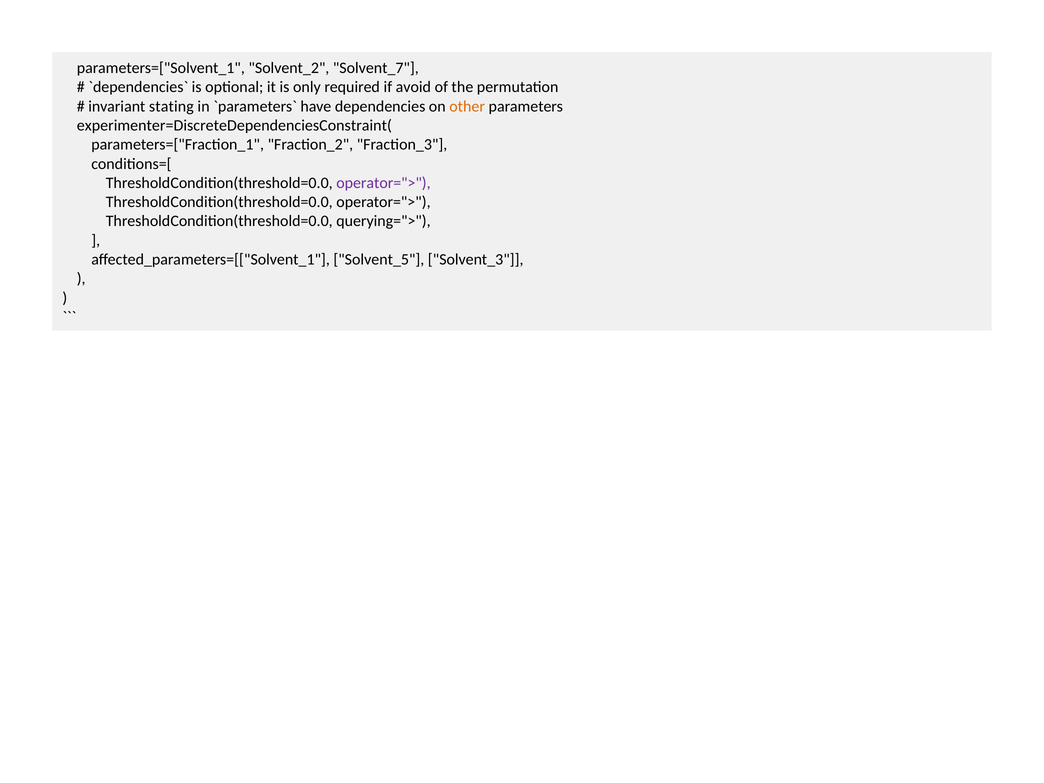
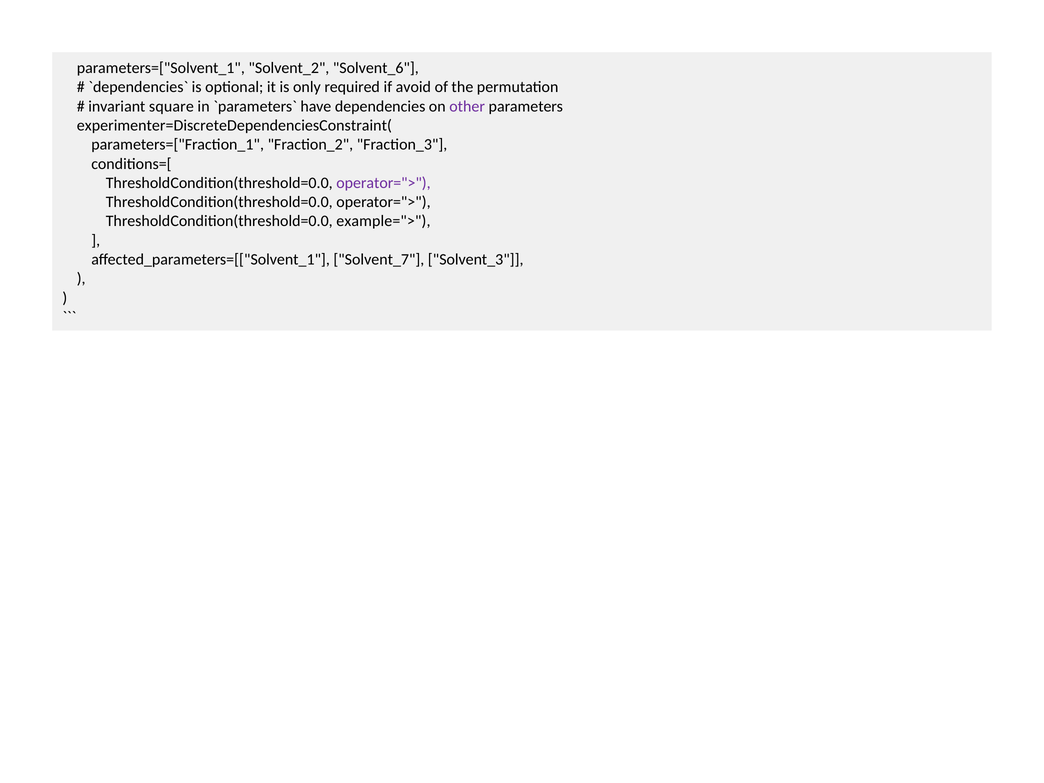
Solvent_7: Solvent_7 -> Solvent_6 (376, 68)
stating: stating -> square (171, 106)
other colour: orange -> purple (467, 106)
querying=">: querying="> -> example="> (383, 221)
Solvent_5: Solvent_5 -> Solvent_7 (379, 260)
